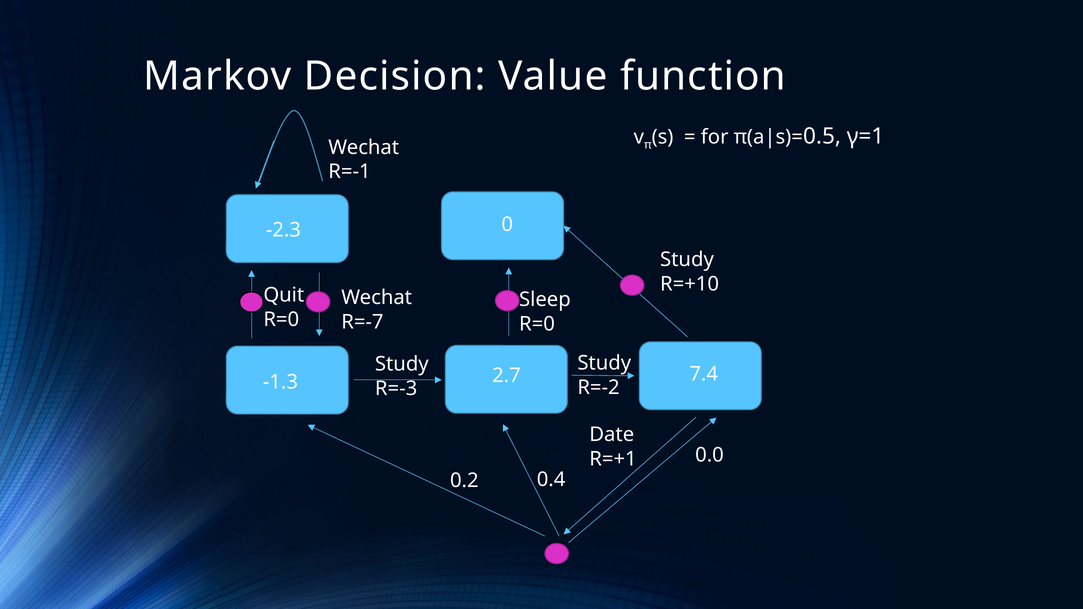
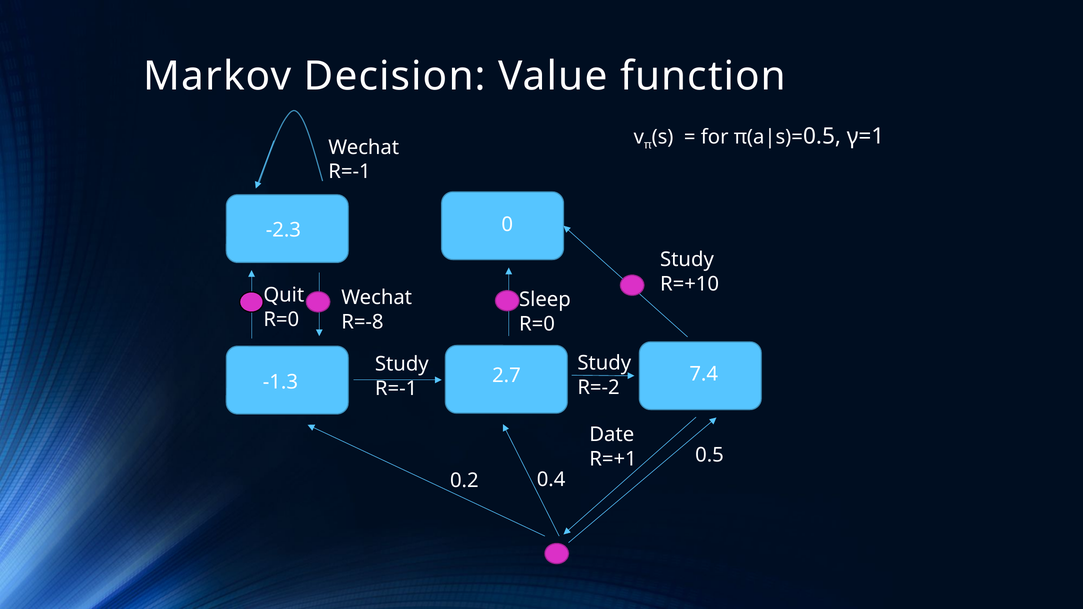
R=-7: R=-7 -> R=-8 (362, 322)
R=-3: R=-3 -> R=-1 (396, 389)
0.0: 0.0 -> 0.5 (710, 455)
